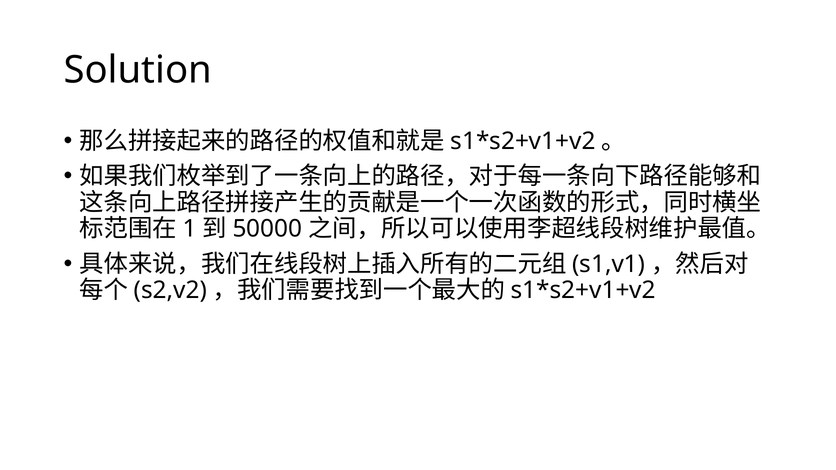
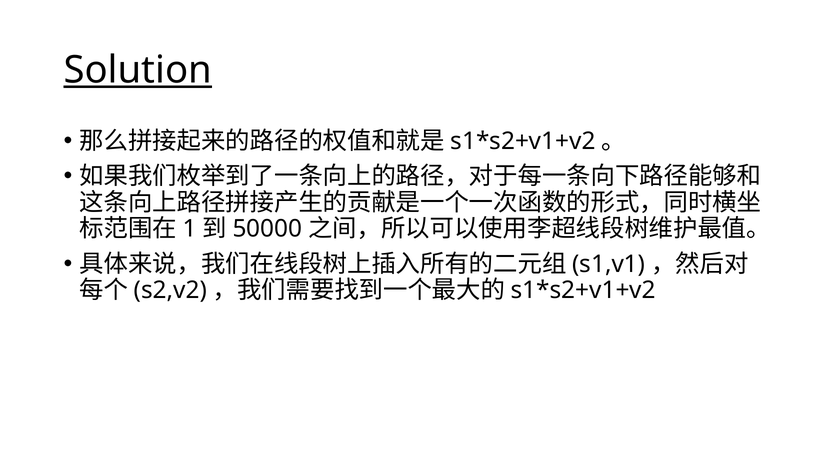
Solution underline: none -> present (138, 70)
